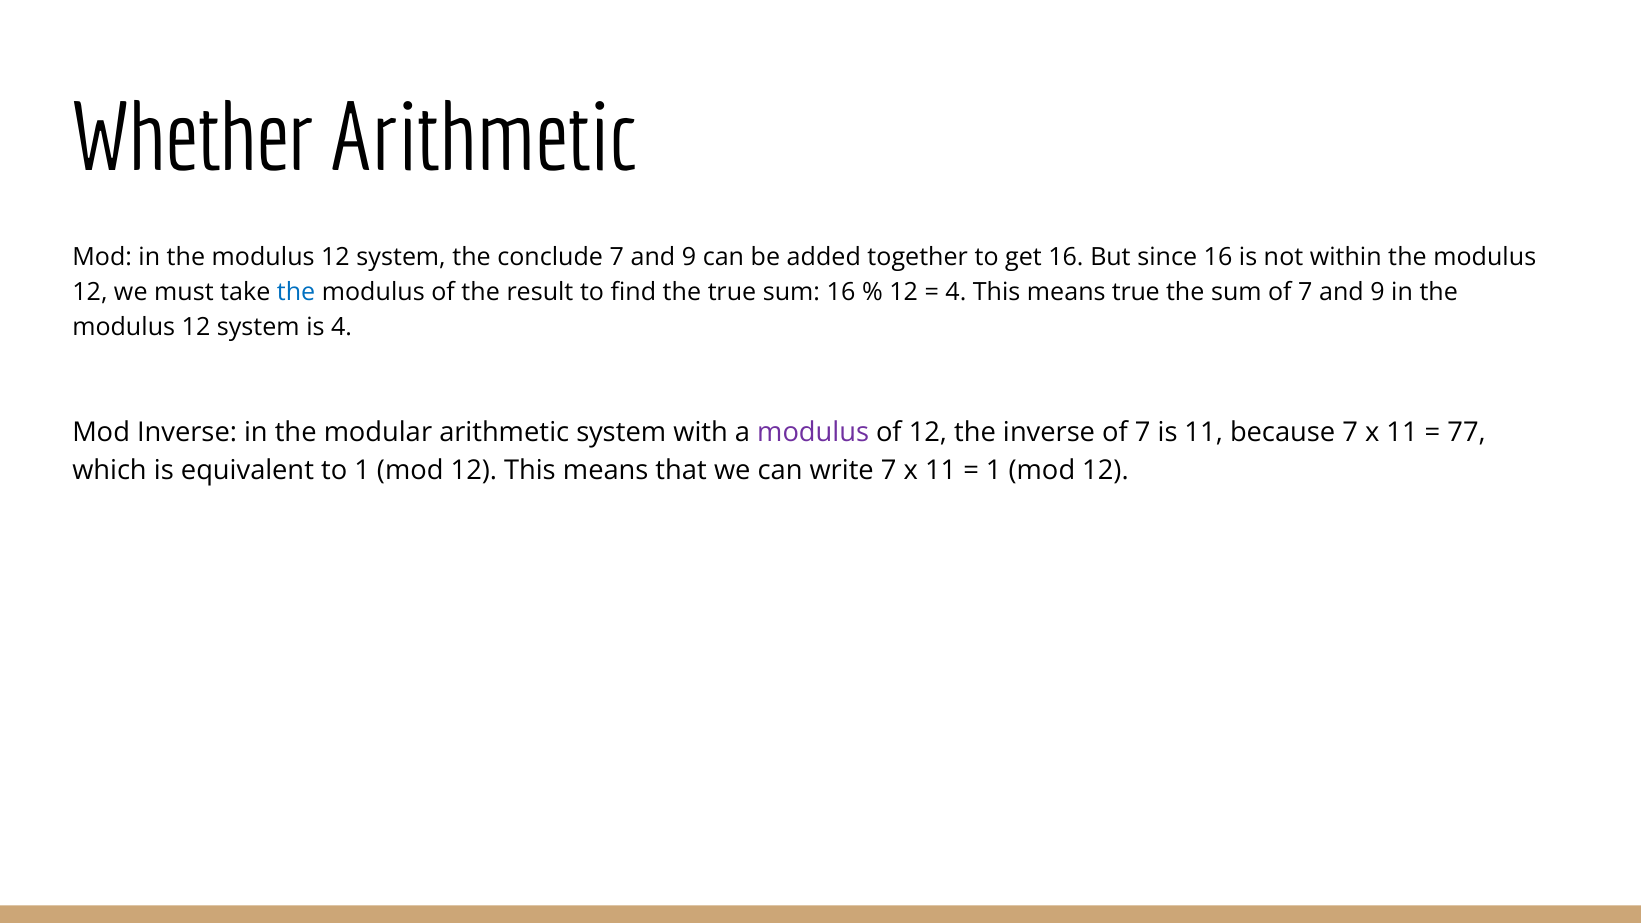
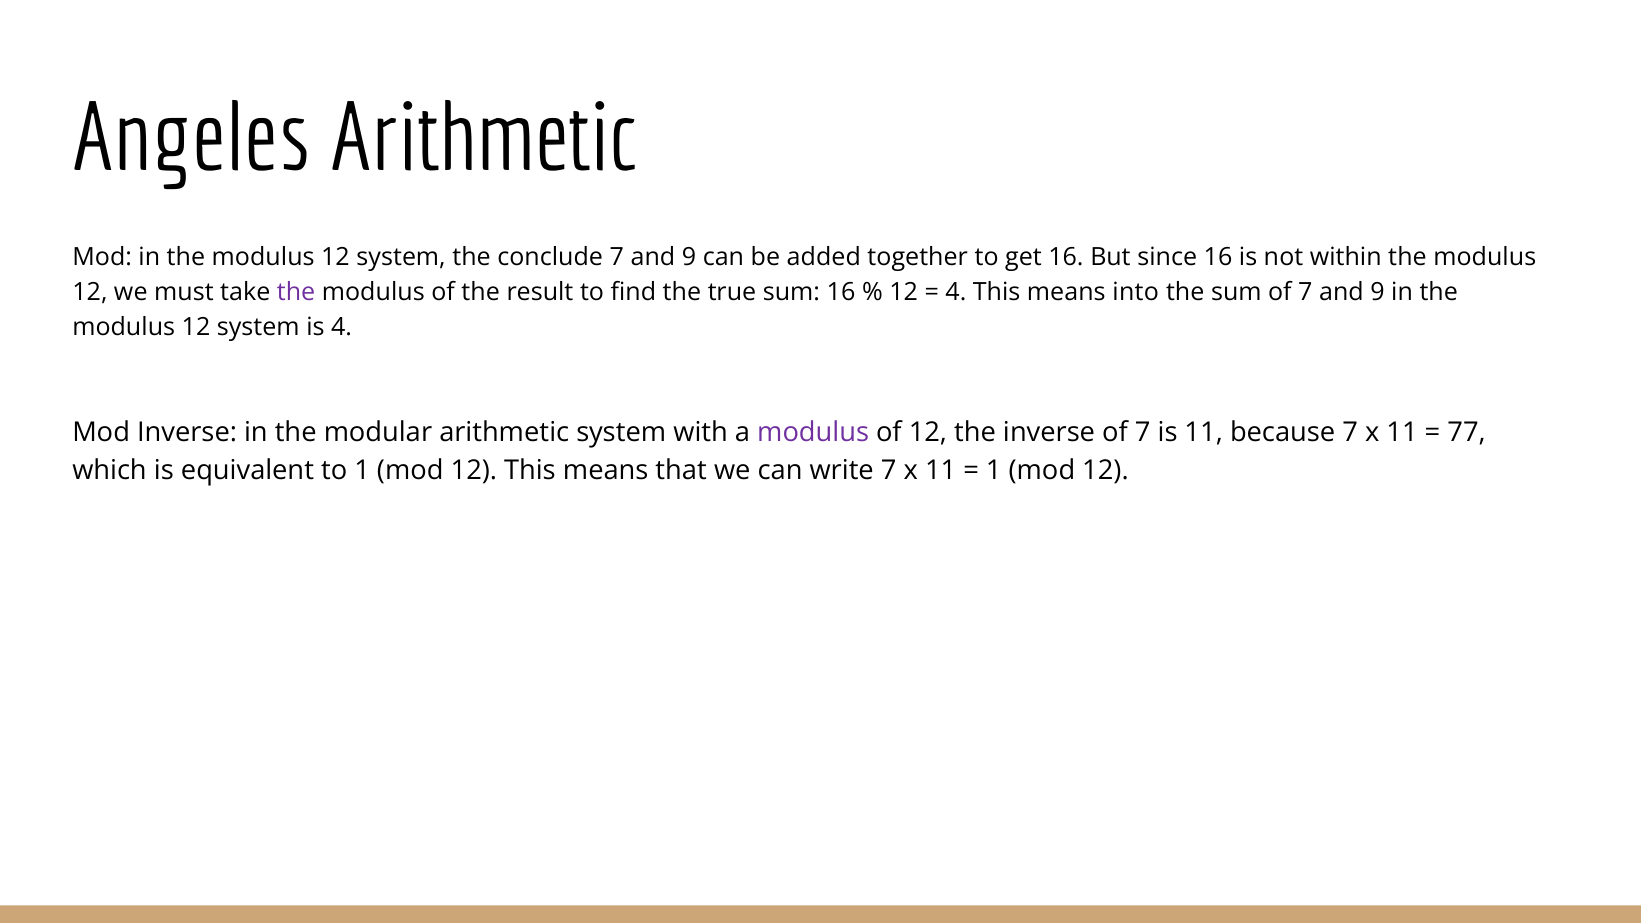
Whether: Whether -> Angeles (192, 139)
the colour: blue -> purple (296, 292)
means true: true -> into (1136, 292)
